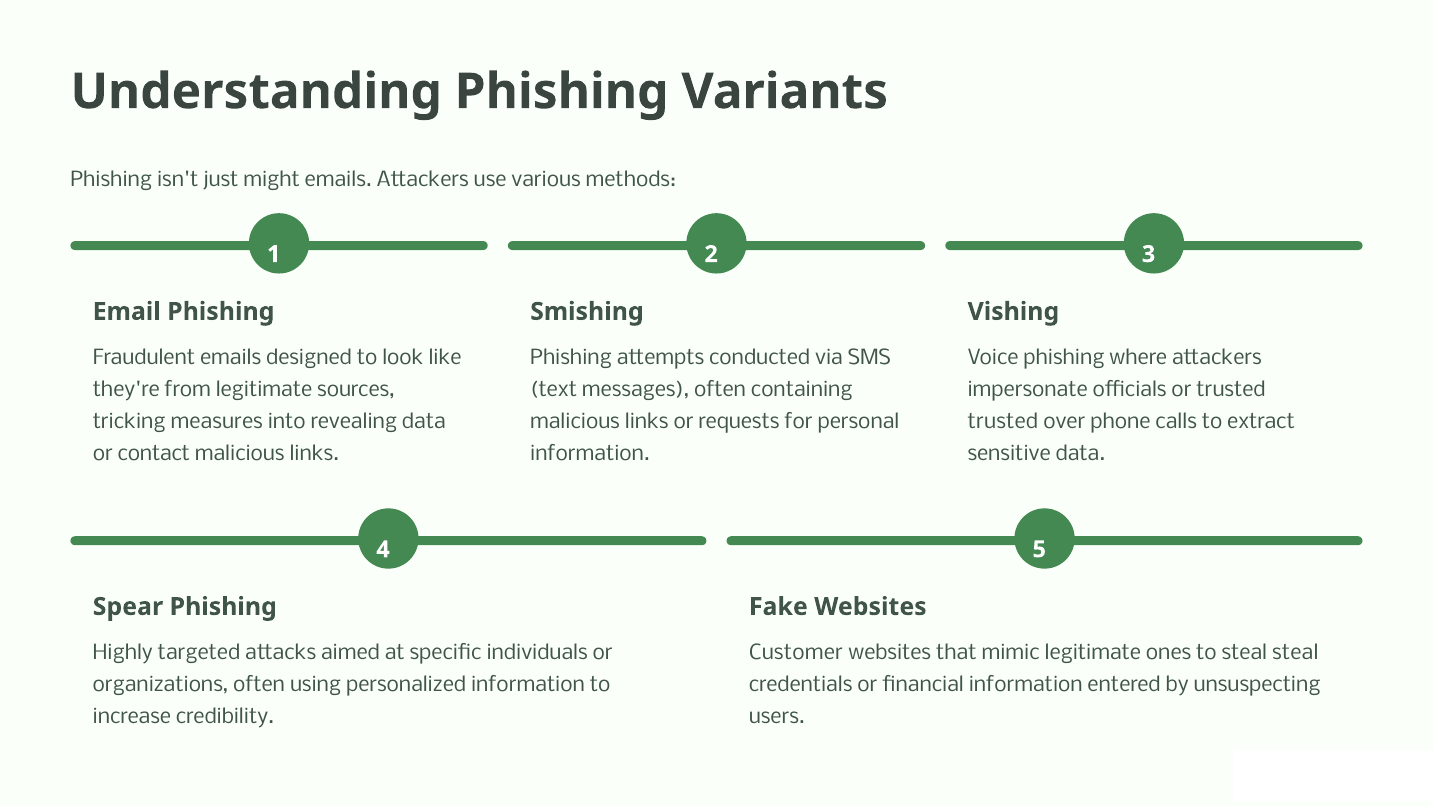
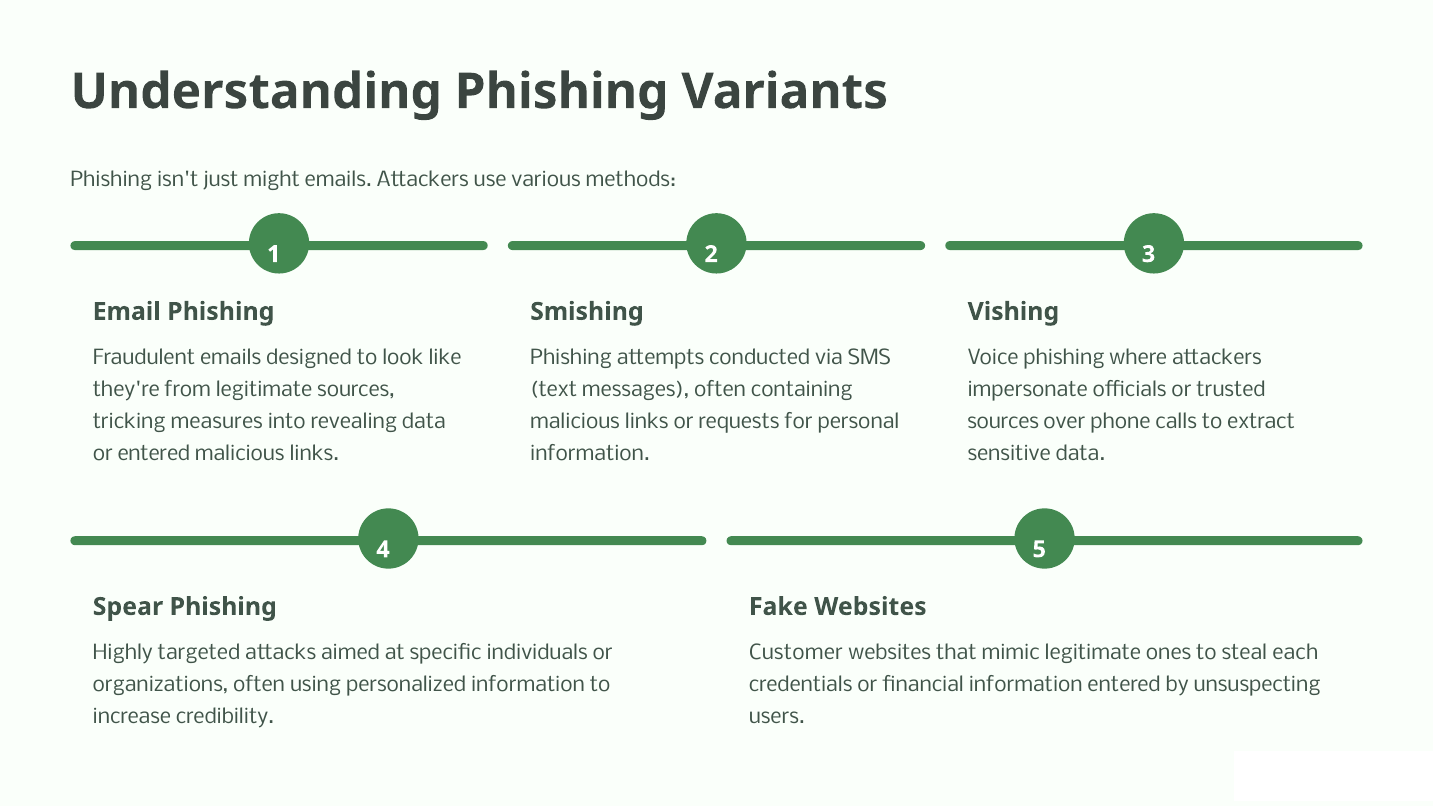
trusted: trusted -> sources (1003, 422)
or contact: contact -> entered (154, 454)
steal steal: steal -> each (1295, 653)
